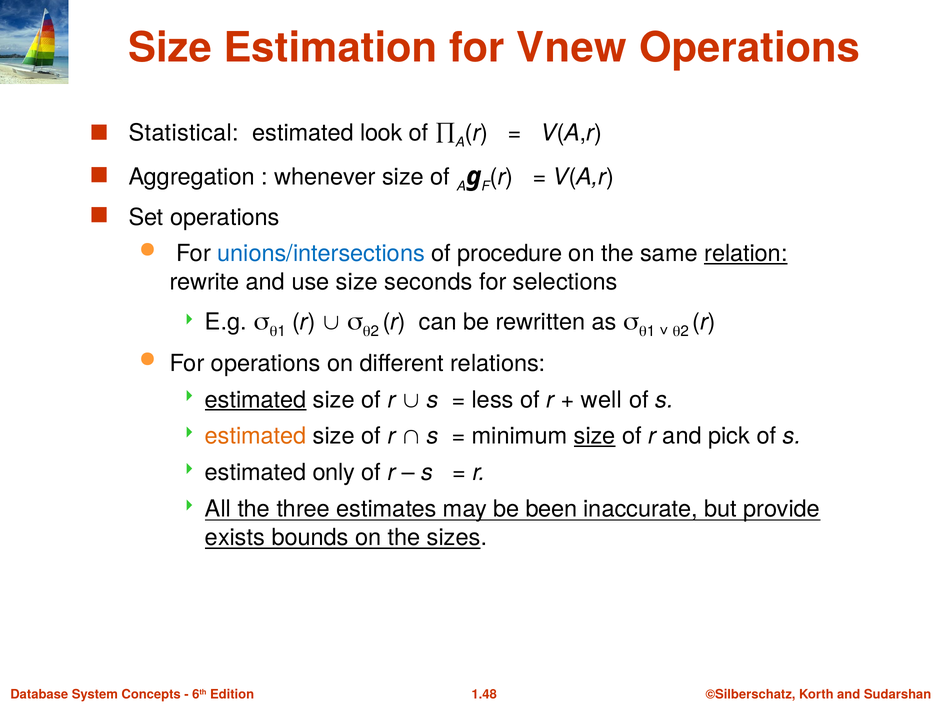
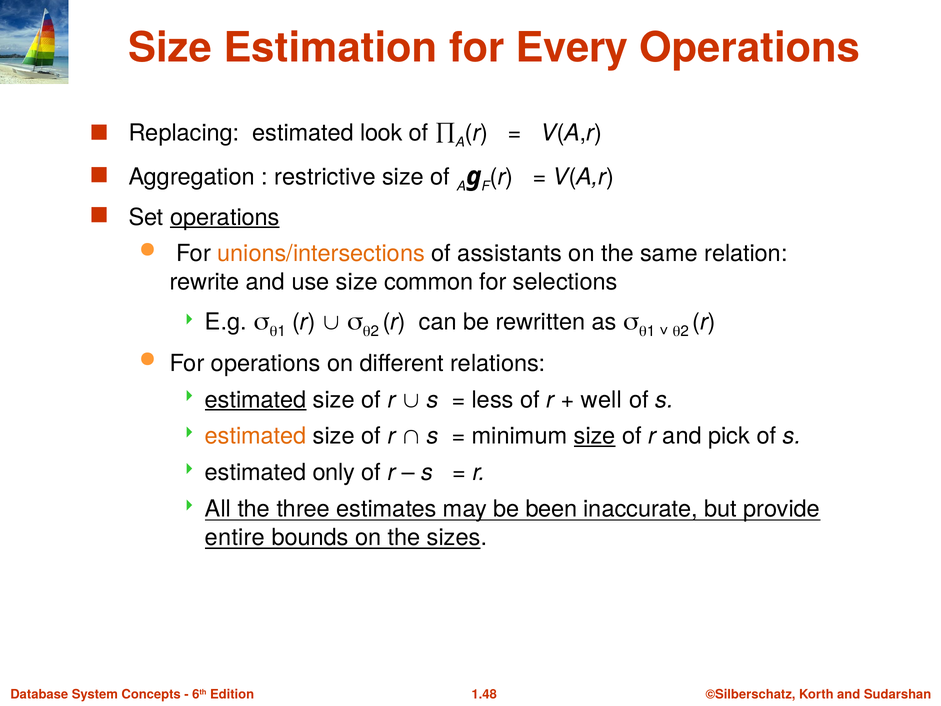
Vnew: Vnew -> Every (572, 48)
Statistical: Statistical -> Replacing (184, 133)
whenever: whenever -> restrictive (325, 177)
operations underline: none -> present (225, 217)
unions/intersections colour: blue -> orange (321, 254)
procedure: procedure -> assistants (510, 254)
relation underline: present -> none (746, 254)
seconds: seconds -> common (429, 282)
exists: exists -> entire (235, 537)
